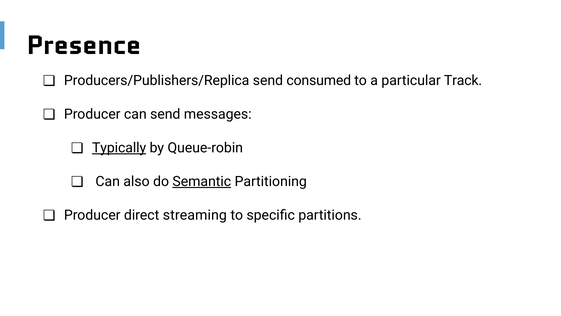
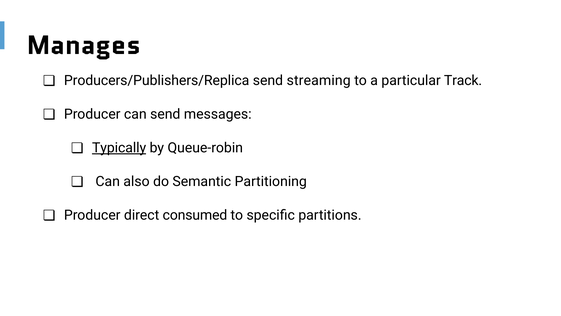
Presence: Presence -> Manages (84, 45)
consumed: consumed -> streaming (319, 80)
Semantic underline: present -> none (202, 181)
streaming: streaming -> consumed (195, 215)
